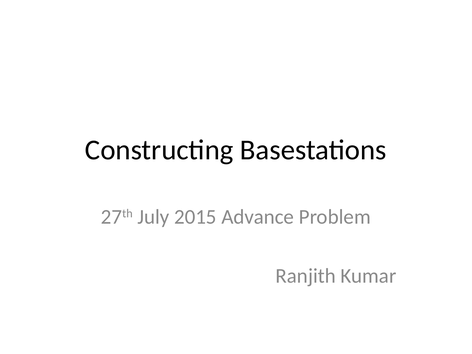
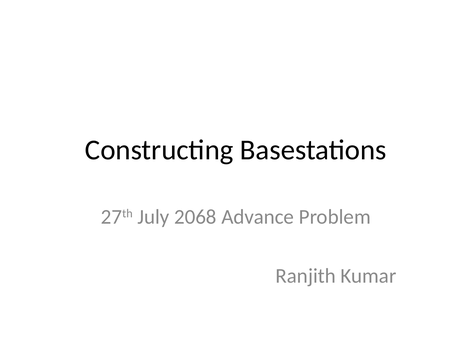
2015: 2015 -> 2068 (195, 217)
